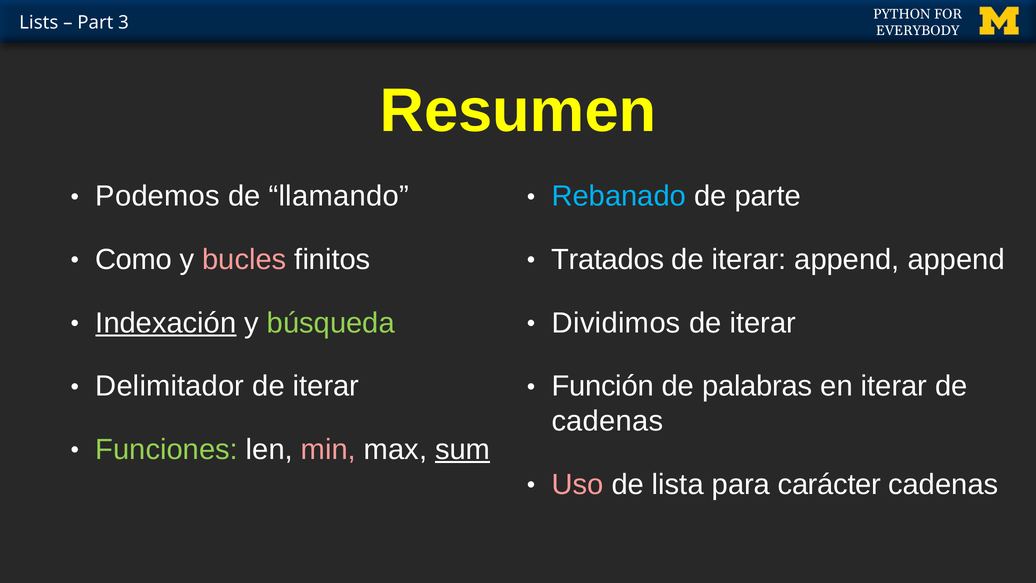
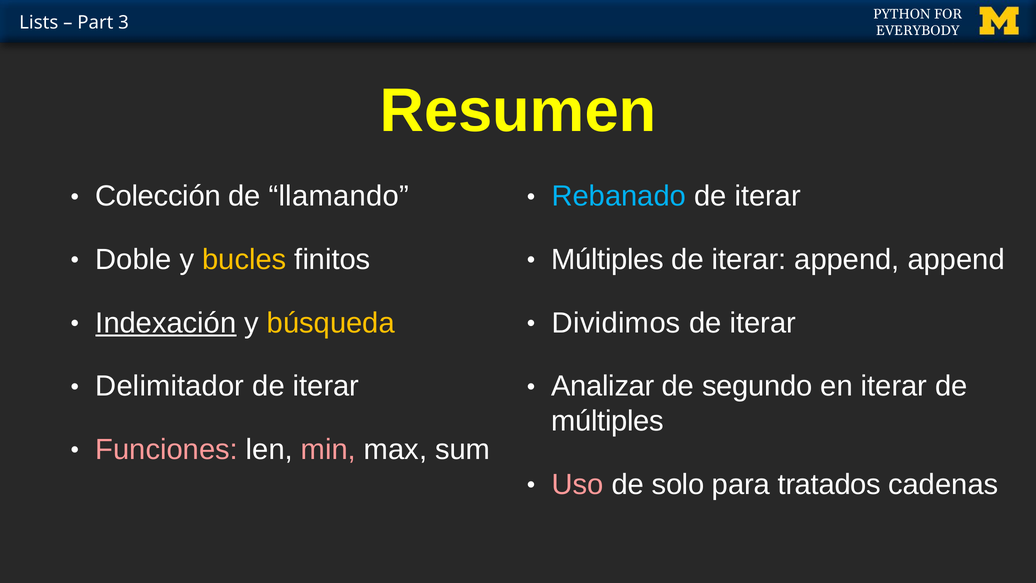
Podemos: Podemos -> Colección (158, 196)
parte: parte -> iterar (768, 196)
Como: Como -> Doble (133, 259)
bucles colour: pink -> yellow (244, 259)
Tratados: Tratados -> Múltiples (608, 259)
búsqueda colour: light green -> yellow (331, 323)
Función: Función -> Analizar (603, 386)
palabras: palabras -> segundo (757, 386)
cadenas: cadenas -> múltiples (608, 421)
Funciones colour: light green -> pink (167, 449)
sum underline: present -> none (463, 449)
lista: lista -> solo (678, 484)
carácter: carácter -> tratados (829, 484)
